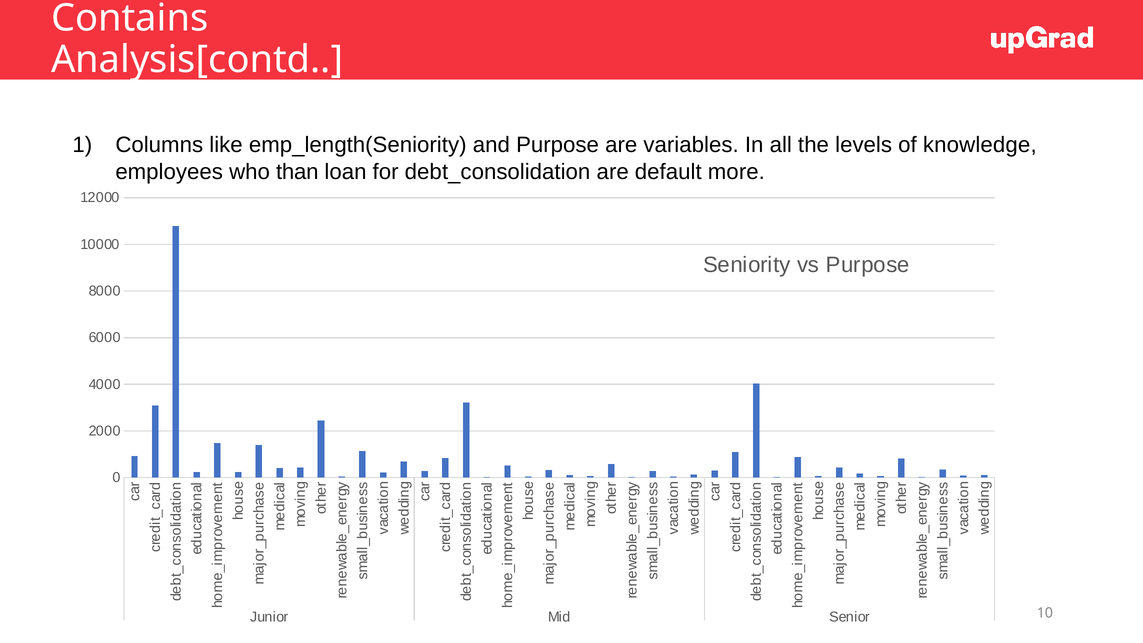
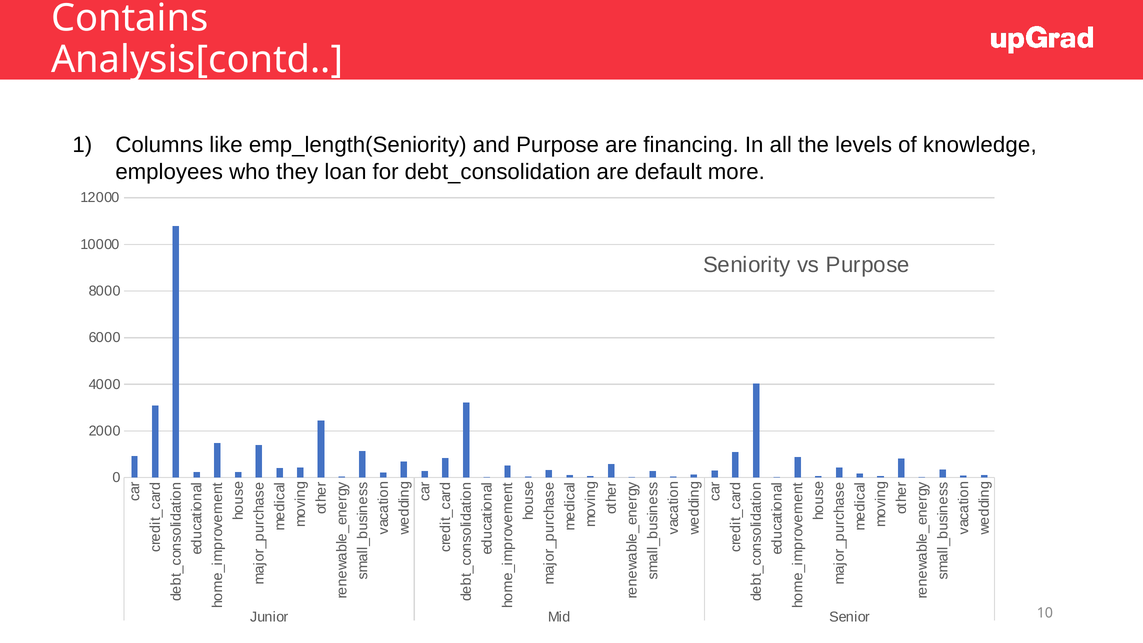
variables: variables -> financing (691, 145)
than: than -> they (297, 172)
